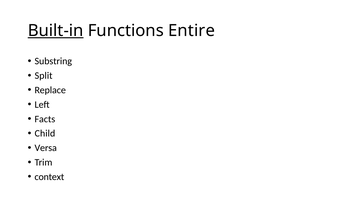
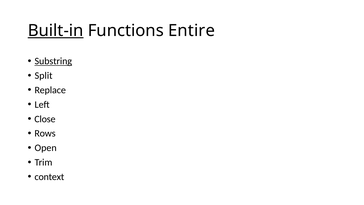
Substring underline: none -> present (53, 61)
Facts: Facts -> Close (45, 119)
Child: Child -> Rows (45, 133)
Versa: Versa -> Open (46, 148)
